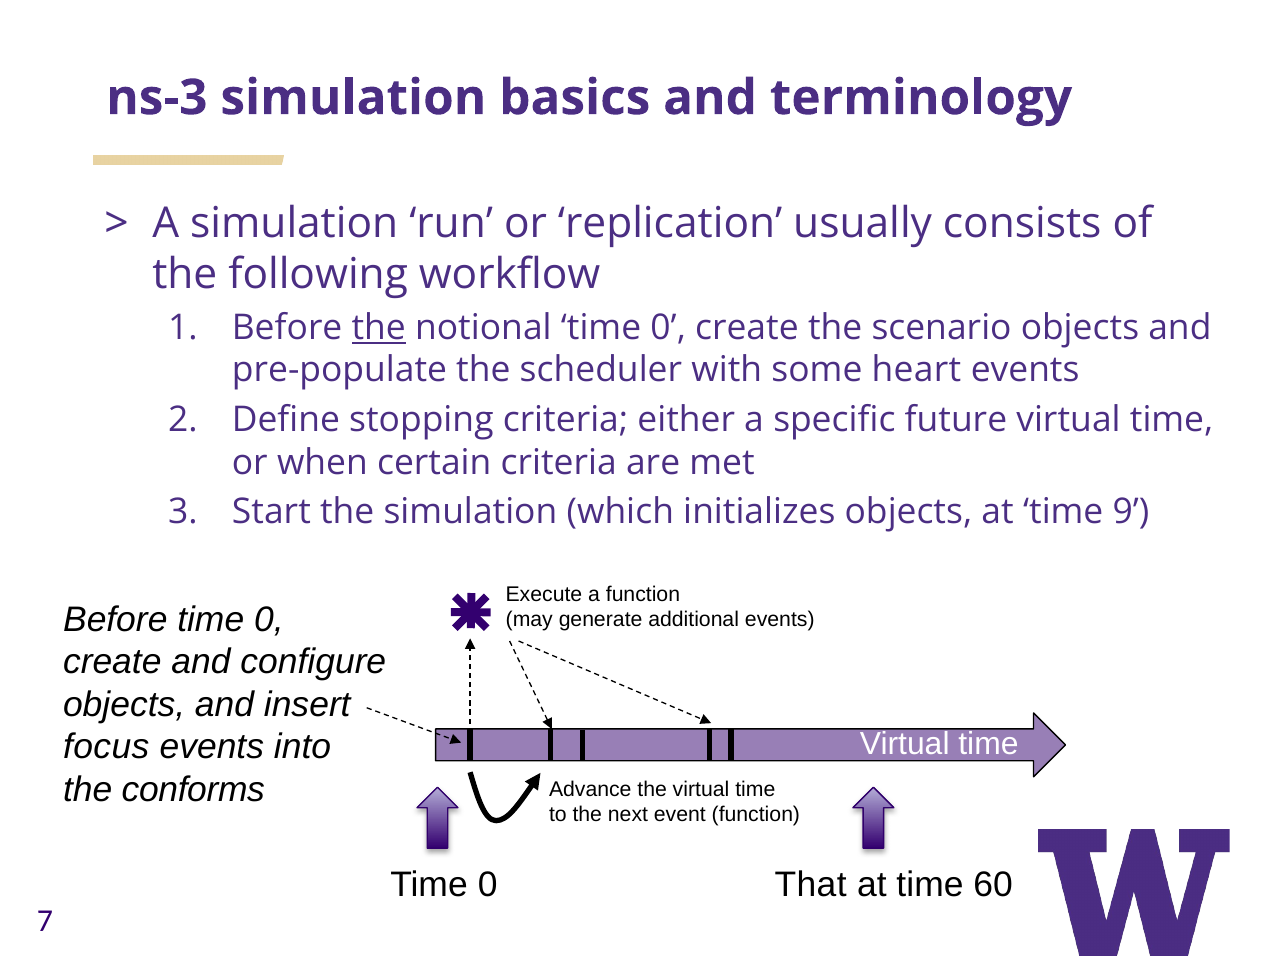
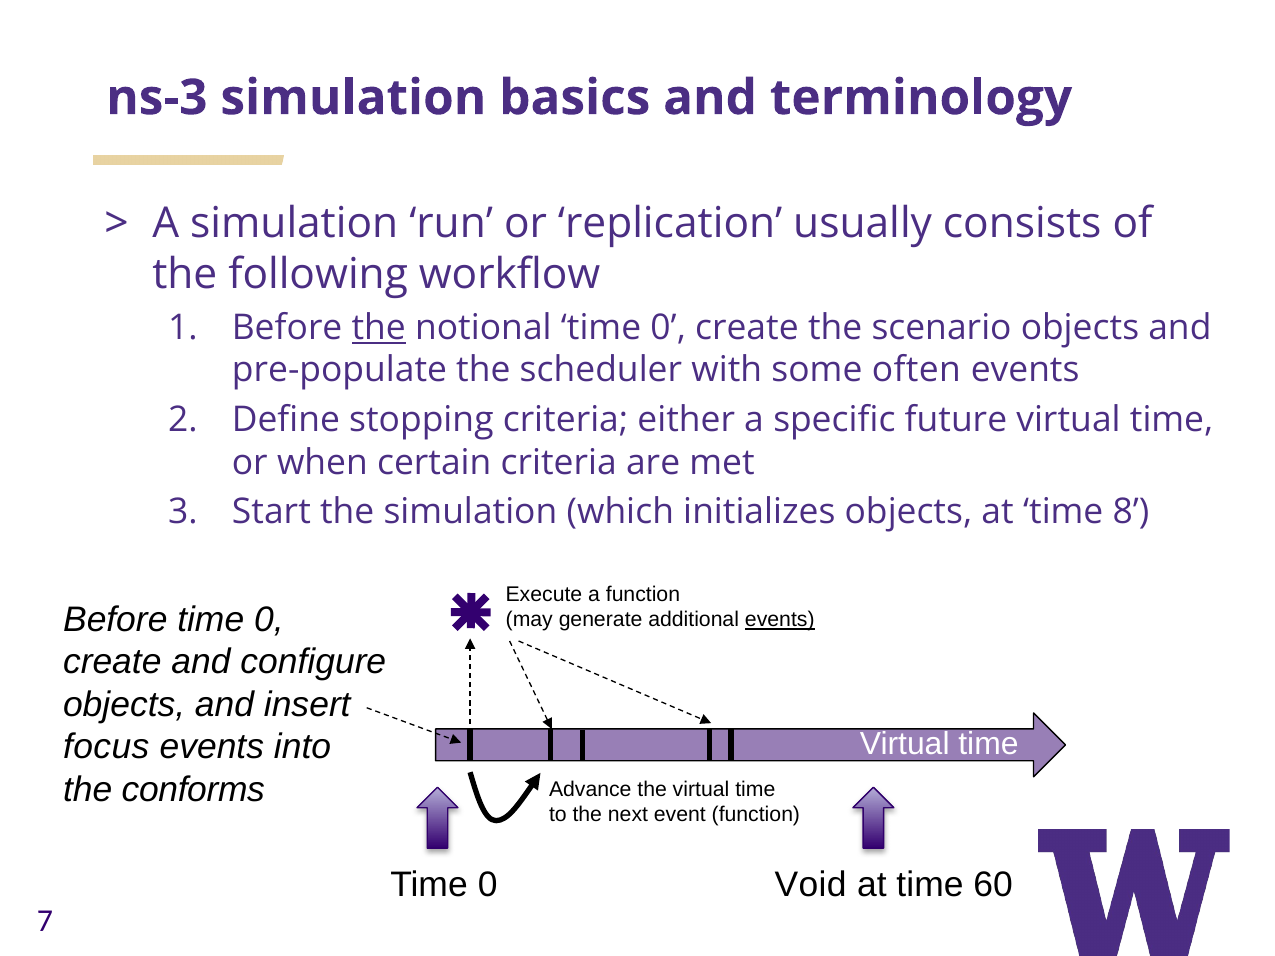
heart: heart -> often (916, 370)
9: 9 -> 8 (1131, 512)
events underline: none -> present (780, 620)
That: That -> Void (811, 886)
